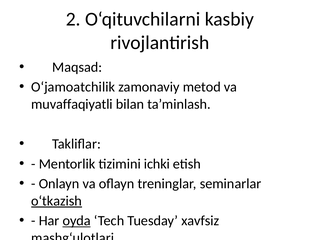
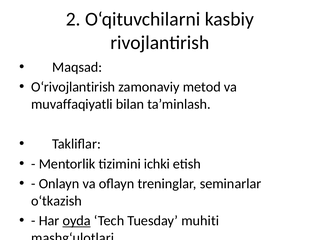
O‘jamoatchilik: O‘jamoatchilik -> O‘rivojlantirish (73, 87)
o‘tkazish underline: present -> none (57, 201)
xavfsiz: xavfsiz -> muhiti (200, 221)
